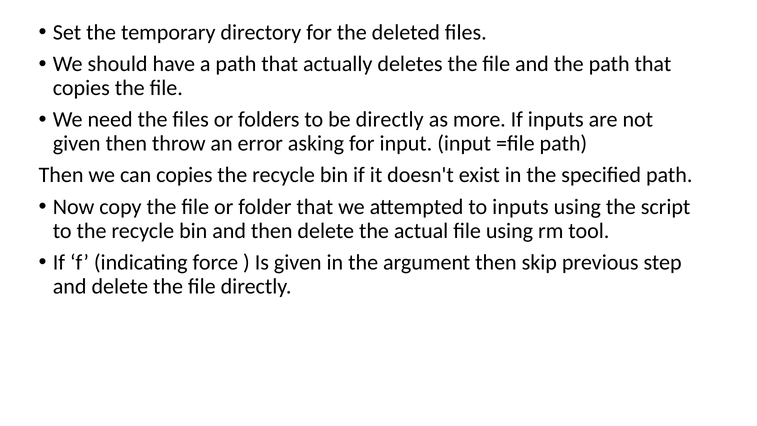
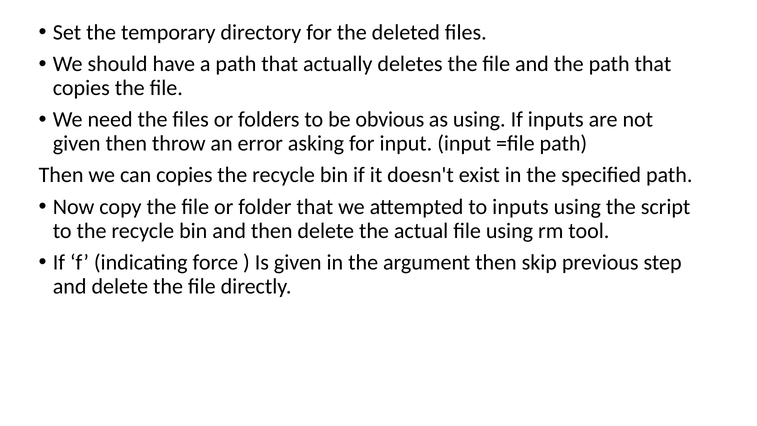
be directly: directly -> obvious (390, 120)
as more: more -> using (479, 120)
